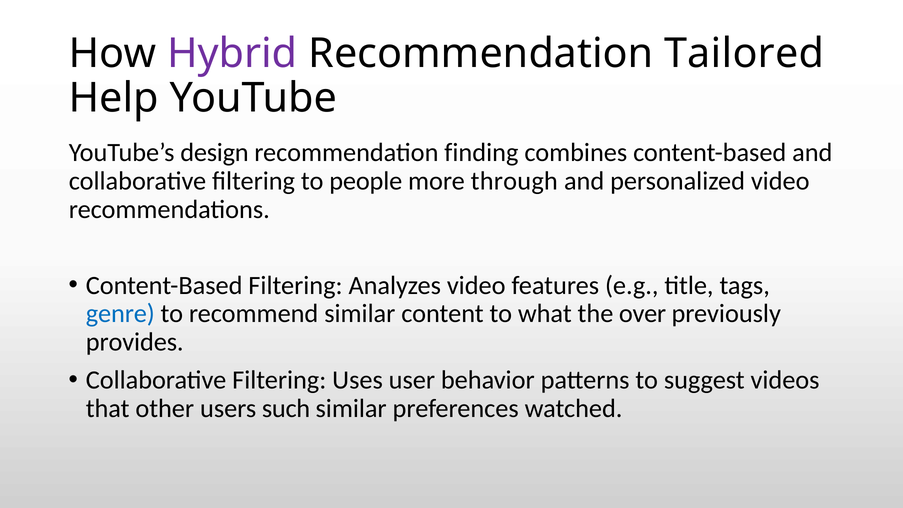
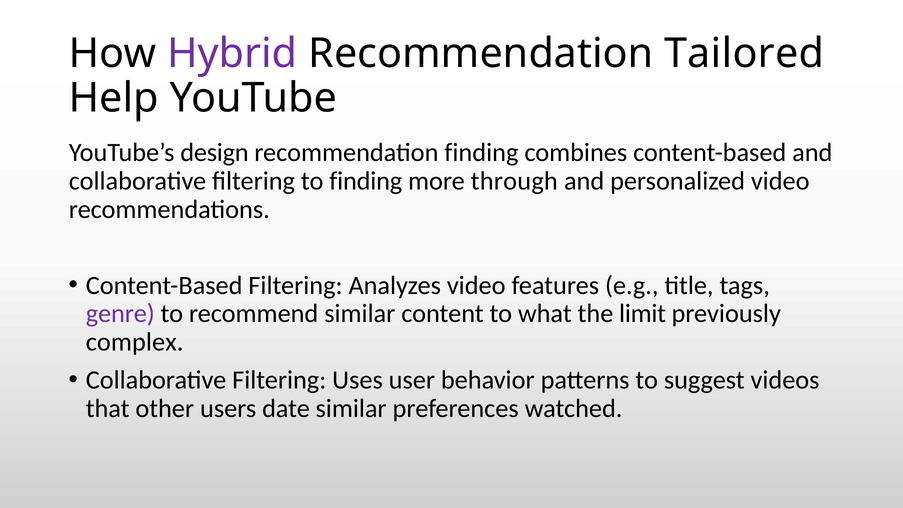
to people: people -> finding (366, 181)
genre colour: blue -> purple (120, 314)
over: over -> limit (643, 314)
provides: provides -> complex (135, 342)
such: such -> date (286, 409)
